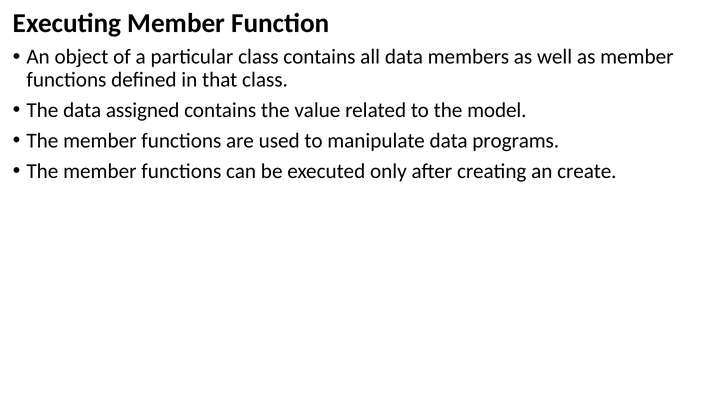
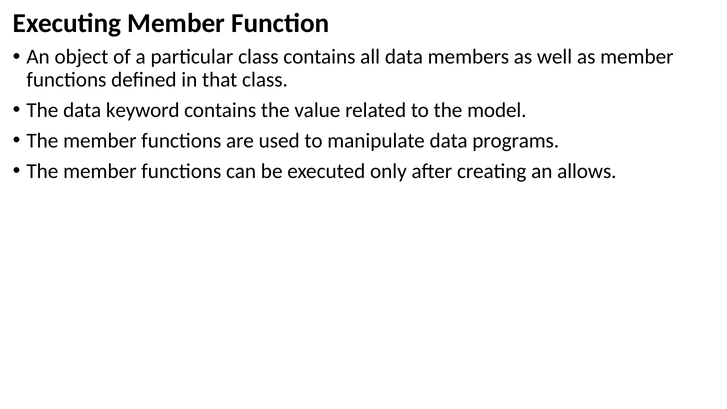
assigned: assigned -> keyword (143, 110)
create: create -> allows (587, 171)
